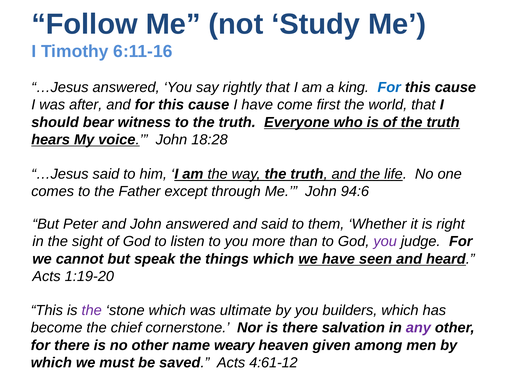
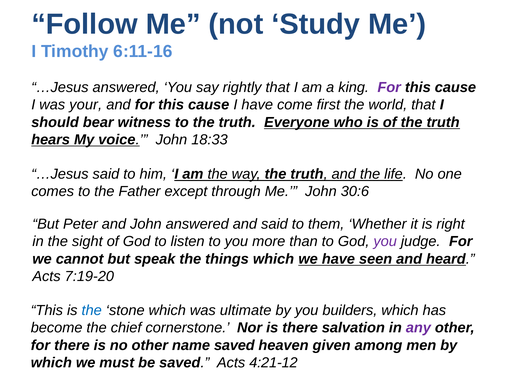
For colour: blue -> purple (389, 87)
after: after -> your (86, 105)
18:28: 18:28 -> 18:33 (210, 140)
94:6: 94:6 -> 30:6 (355, 192)
1:19-20: 1:19-20 -> 7:19-20 (89, 277)
the colour: purple -> blue (92, 311)
name weary: weary -> saved (234, 345)
4:61-12: 4:61-12 -> 4:21-12 (273, 363)
